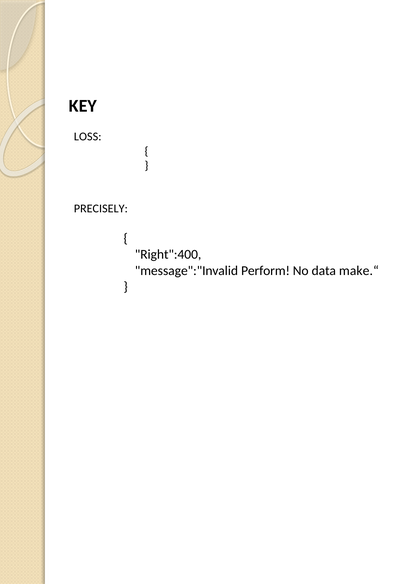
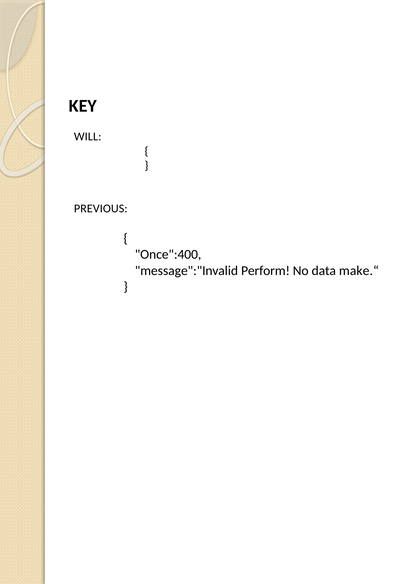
LOSS: LOSS -> WILL (88, 137)
PRECISELY: PRECISELY -> PREVIOUS (101, 209)
Right":400: Right":400 -> Once":400 (168, 255)
